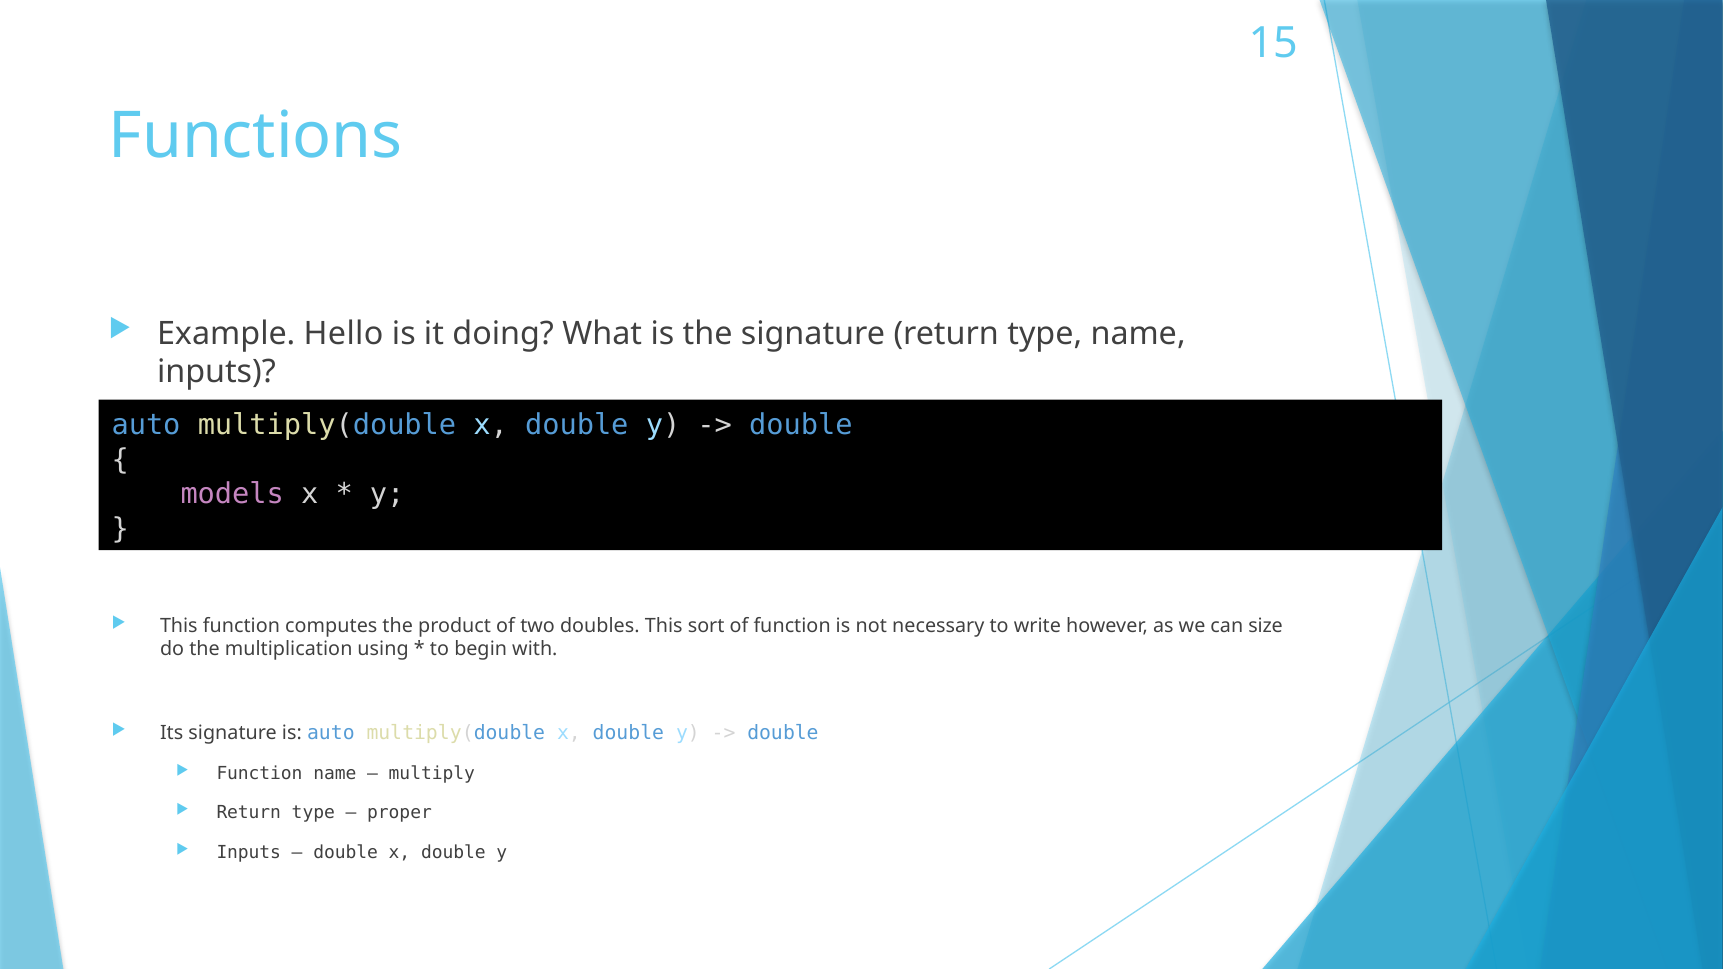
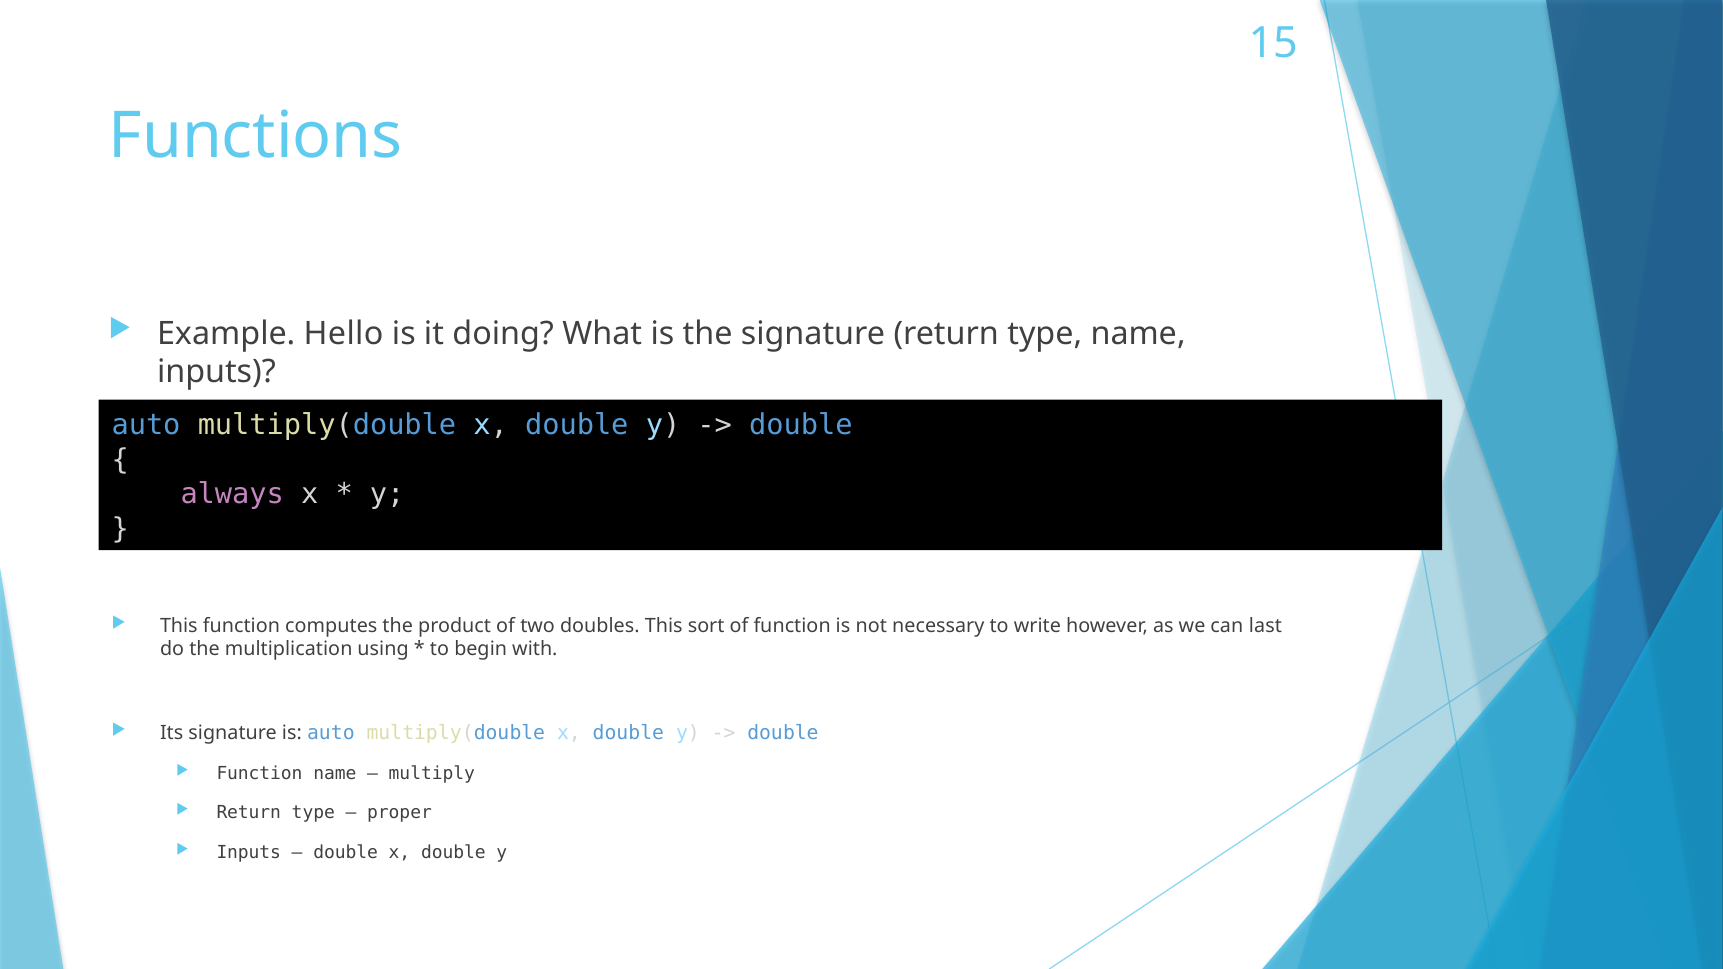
models: models -> always (232, 494)
size: size -> last (1265, 626)
